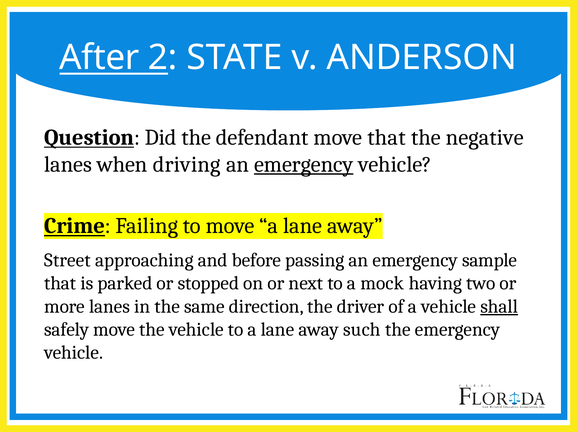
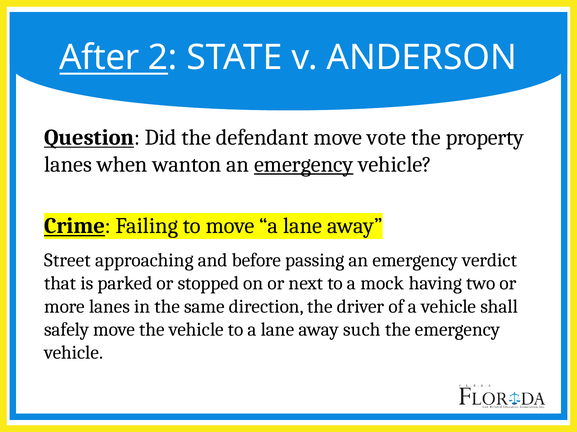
move that: that -> vote (387, 138)
negative: negative -> property (485, 138)
driving: driving -> wanton (187, 165)
sample: sample -> verdict (489, 261)
shall underline: present -> none (499, 307)
